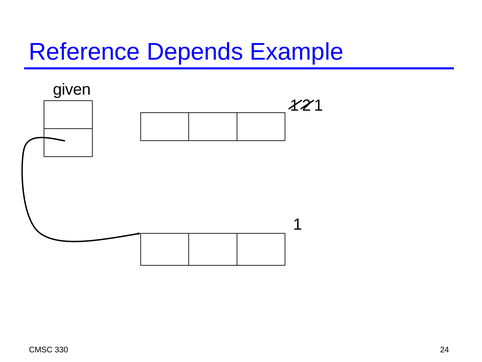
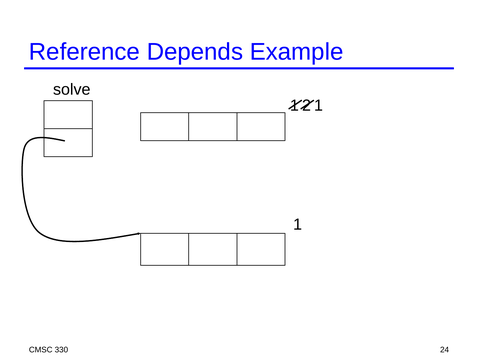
given: given -> solve (72, 89)
